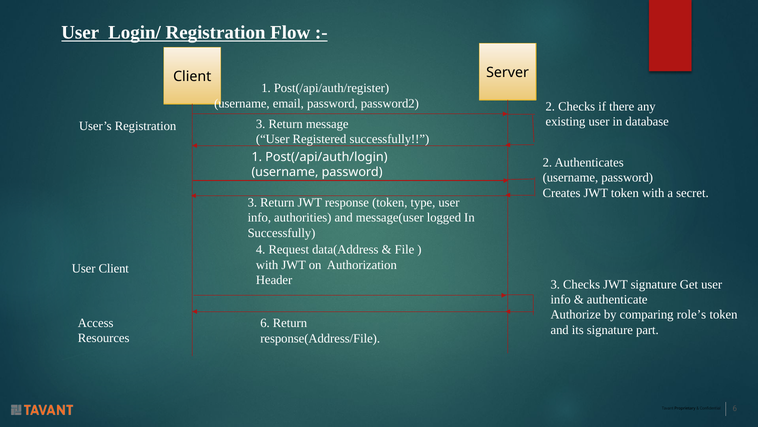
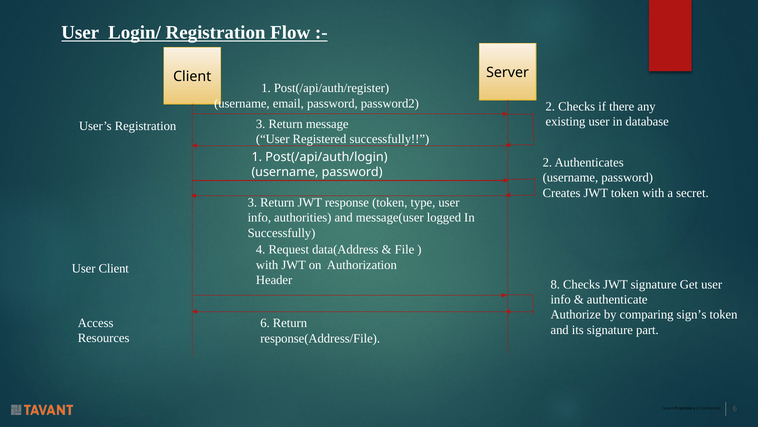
Header 3: 3 -> 8 (555, 284)
role’s: role’s -> sign’s (692, 314)
